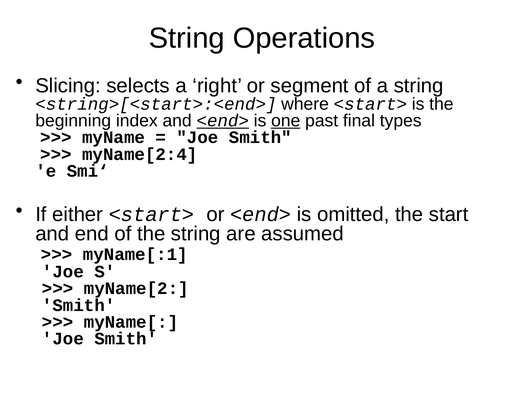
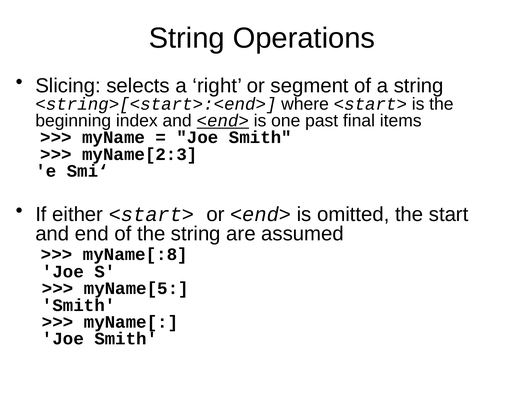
one underline: present -> none (286, 121)
types: types -> items (401, 121)
myName[2:4: myName[2:4 -> myName[2:3 (140, 154)
myName[:1: myName[:1 -> myName[:8 (135, 254)
myName[2: myName[2 -> myName[5 (136, 288)
